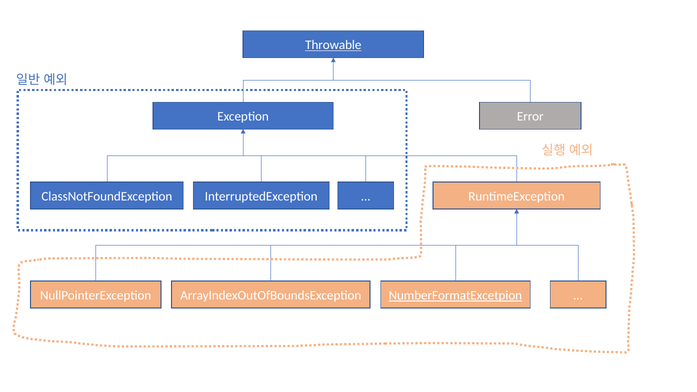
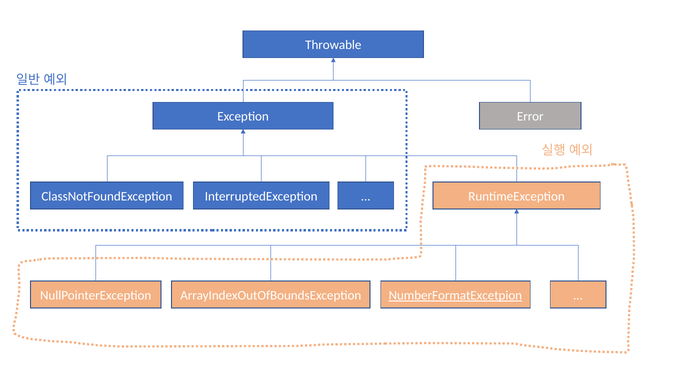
Throwable underline: present -> none (333, 45)
